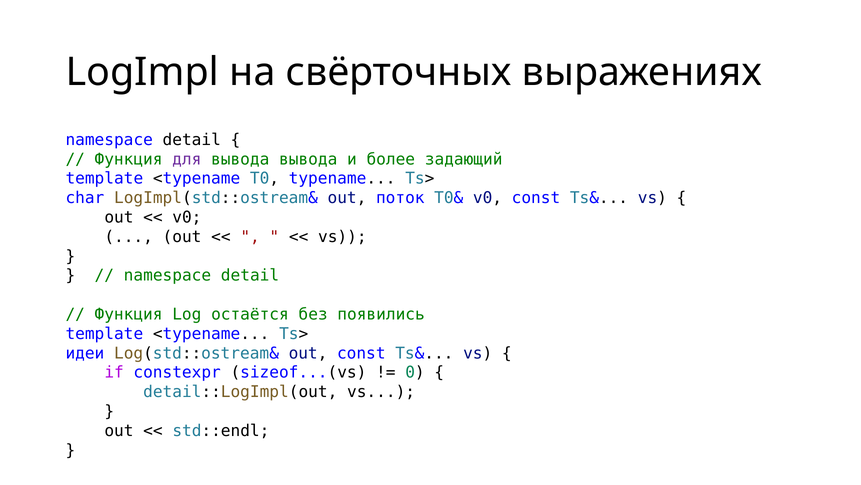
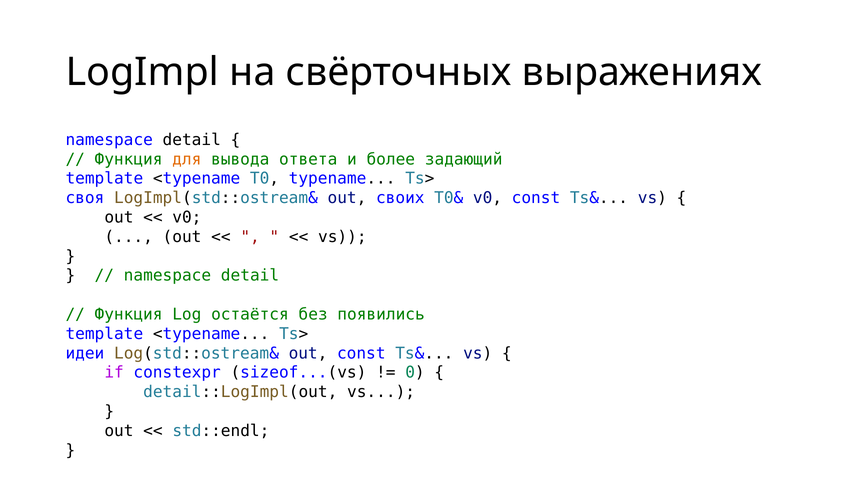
для colour: purple -> orange (187, 159)
вывода вывода: вывода -> ответа (308, 159)
char: char -> своя (85, 198)
поток: поток -> своих (400, 198)
